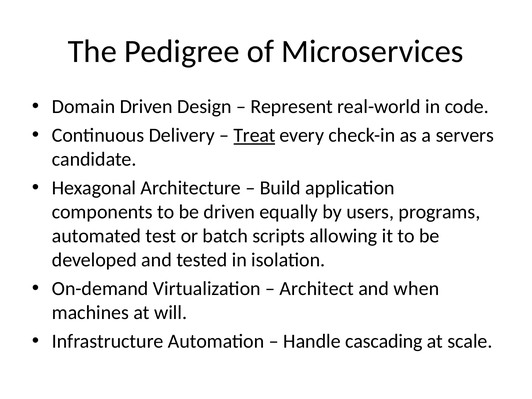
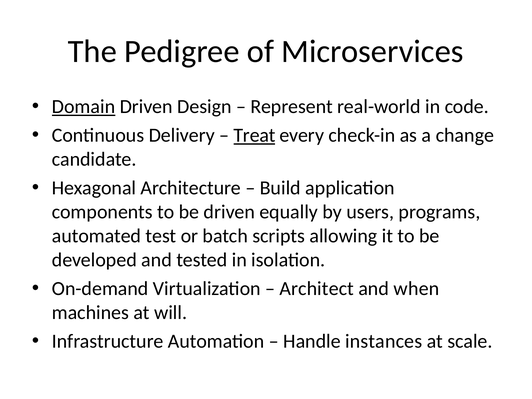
Domain underline: none -> present (84, 107)
servers: servers -> change (465, 135)
cascading: cascading -> instances (384, 341)
